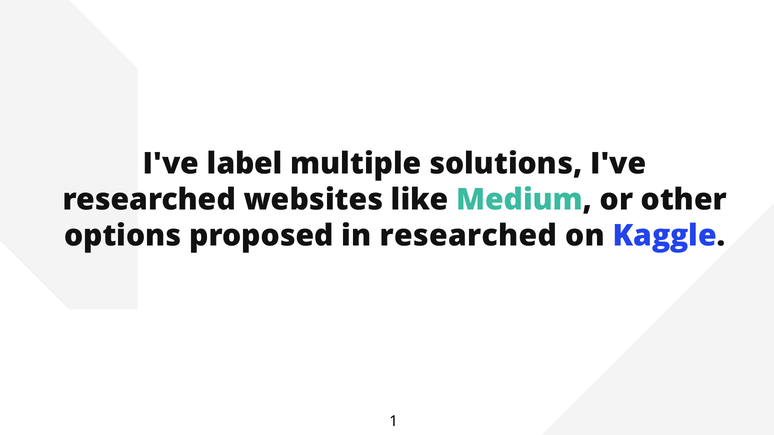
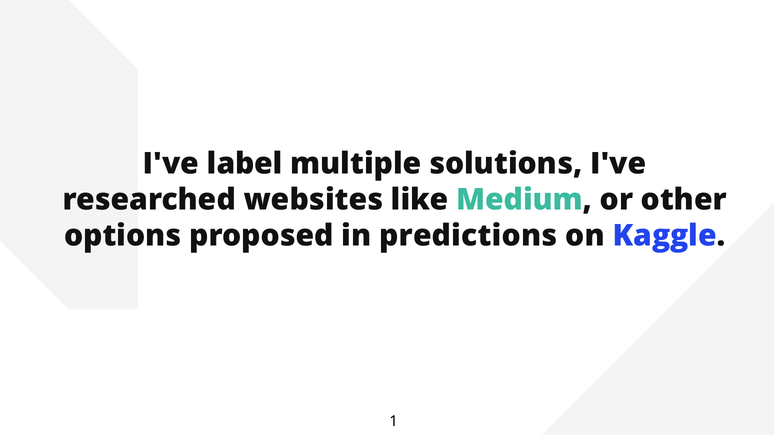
in researched: researched -> predictions (468, 236)
